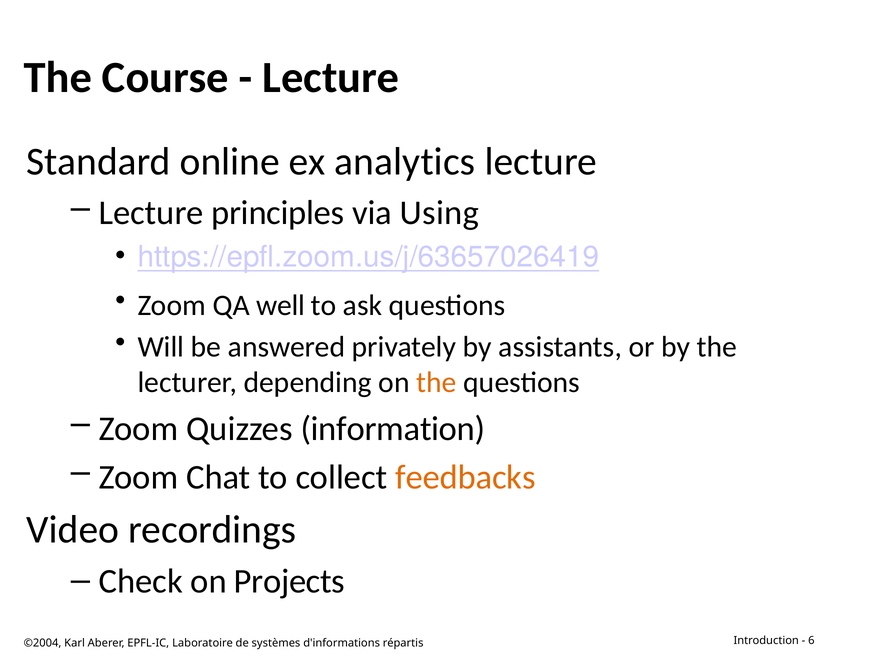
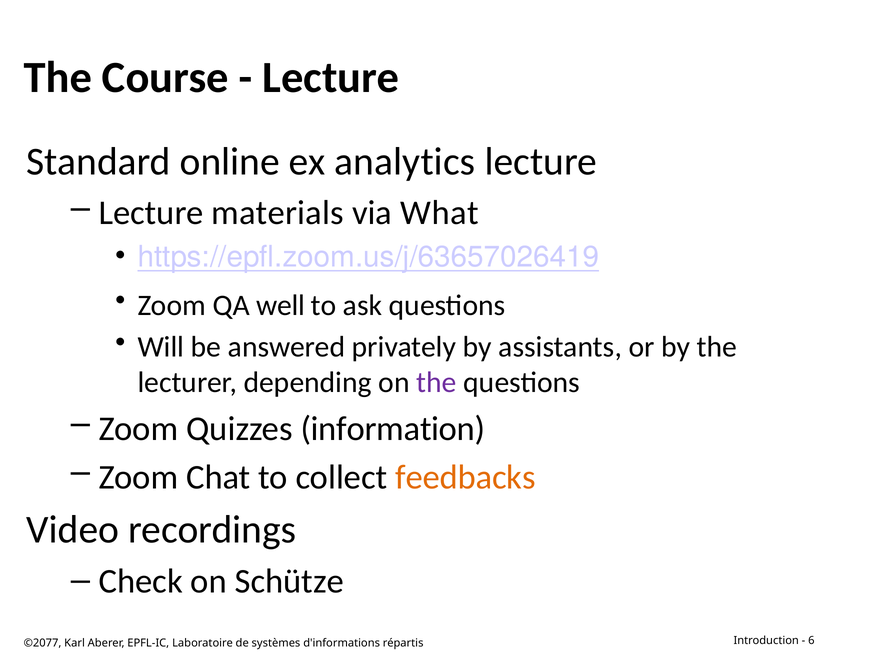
principles: principles -> materials (278, 213)
Using: Using -> What (440, 213)
the colour: orange -> purple (437, 382)
Projects: Projects -> Schütze (289, 581)
©2004: ©2004 -> ©2077 (43, 642)
